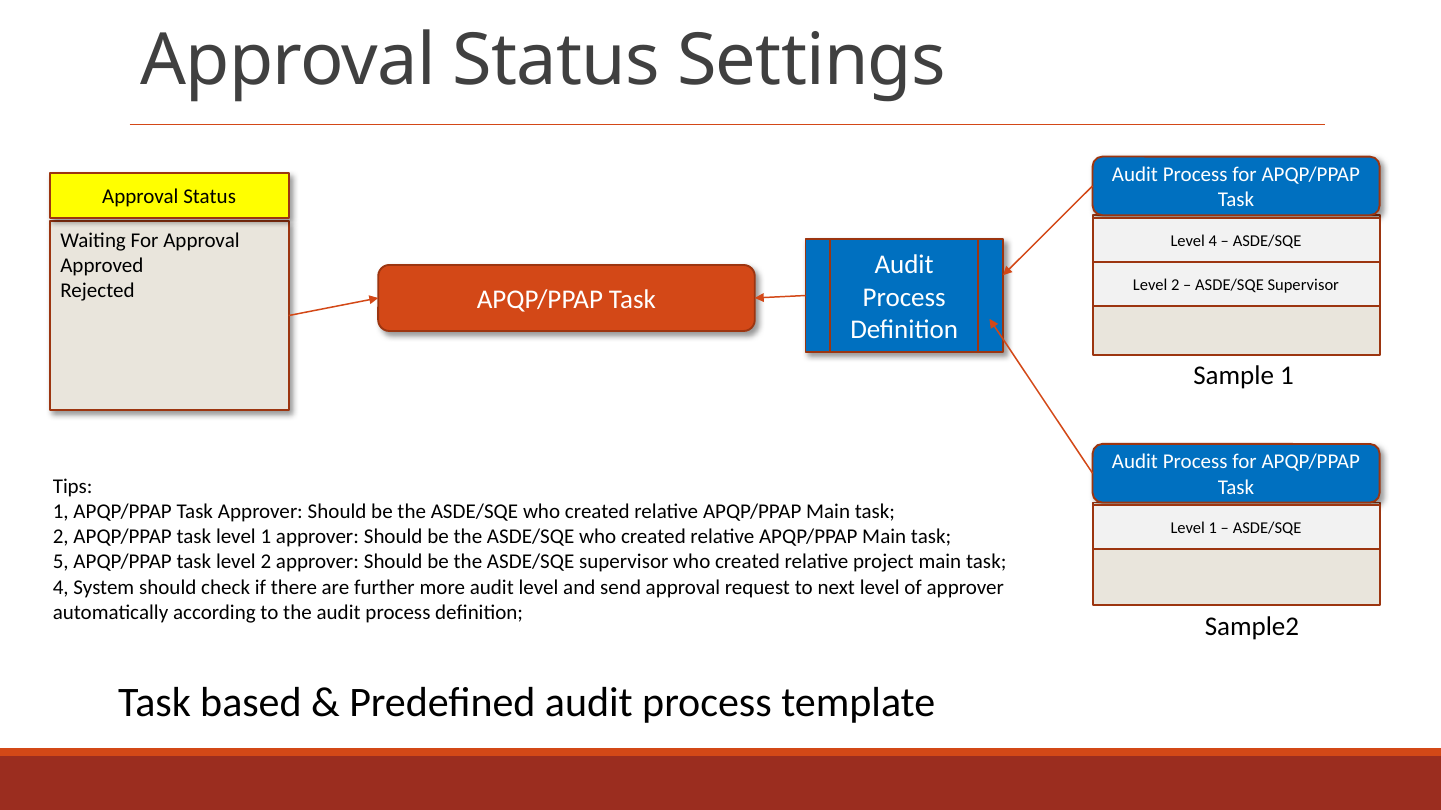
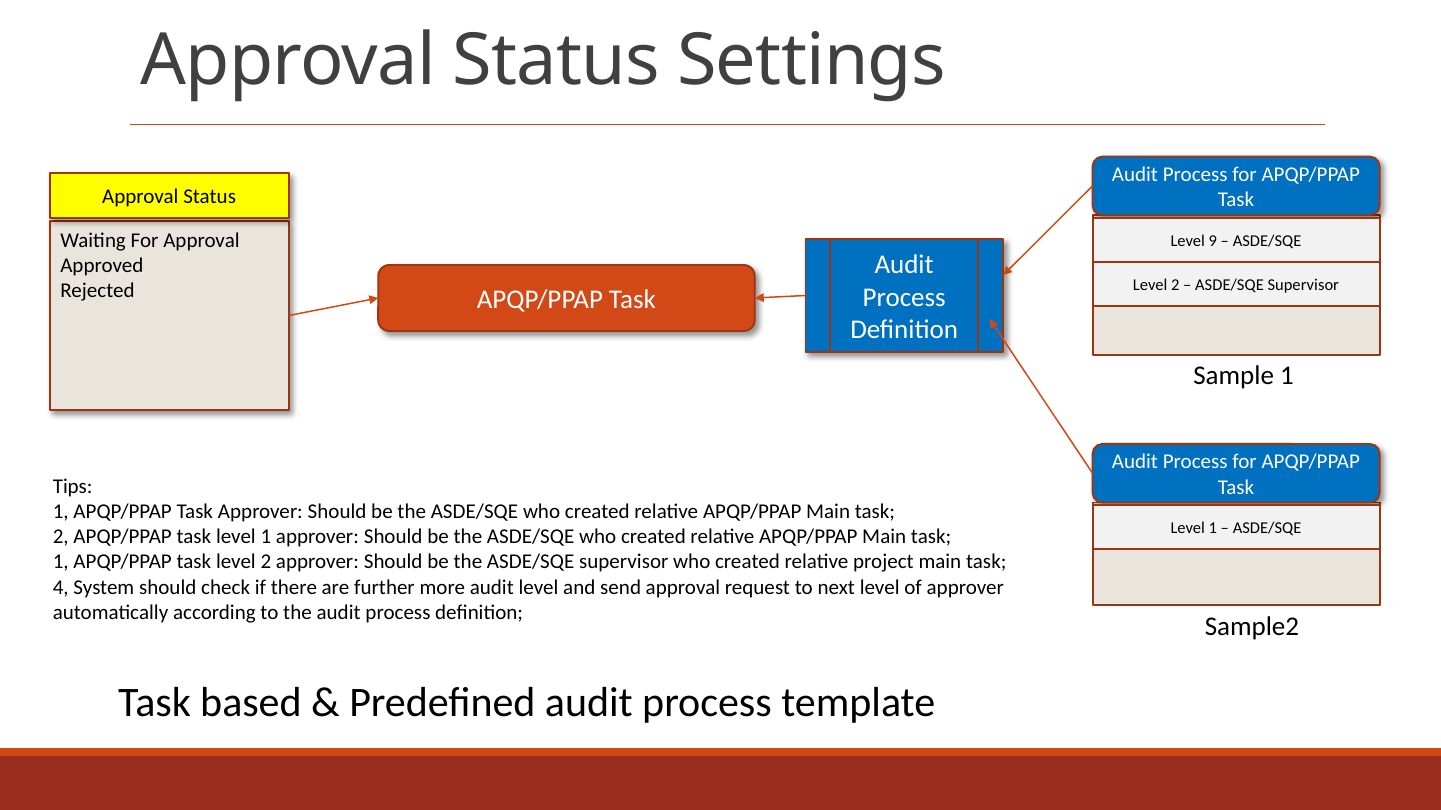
Level 4: 4 -> 9 (1213, 241)
5: 5 -> 1 (61, 562)
